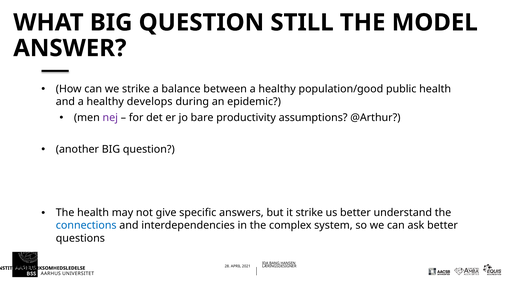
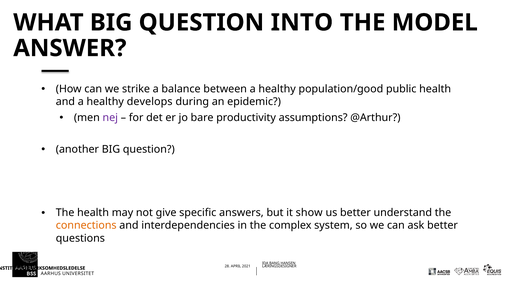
STILL: STILL -> INTO (302, 23)
it strike: strike -> show (309, 213)
connections colour: blue -> orange (86, 226)
